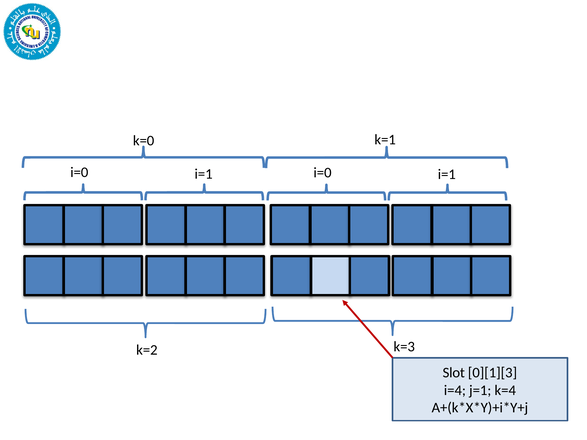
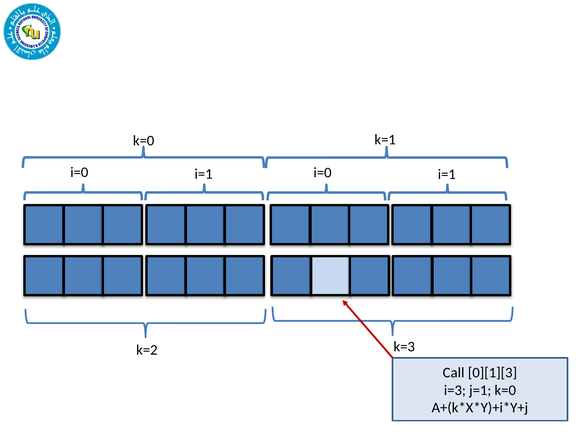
Slot: Slot -> Call (454, 373)
i=4: i=4 -> i=3 (455, 390)
j=1 k=4: k=4 -> k=0 (505, 390)
